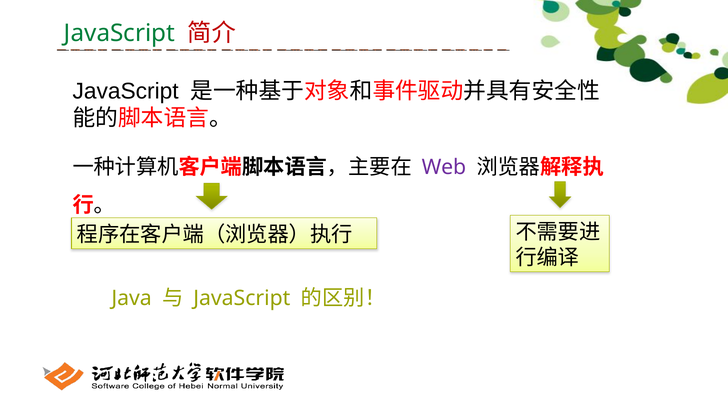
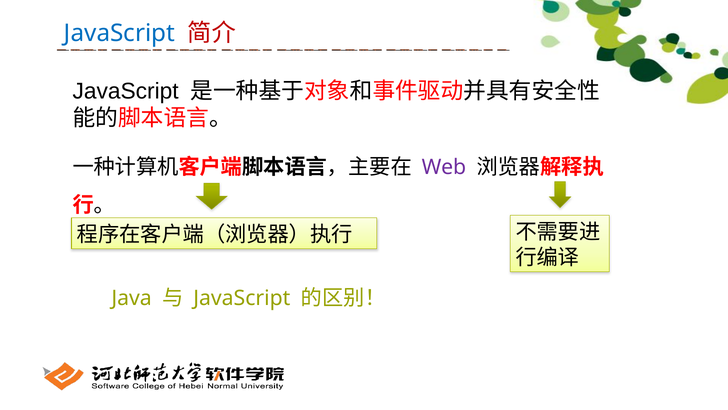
JavaScript colour: green -> blue (120, 33)
